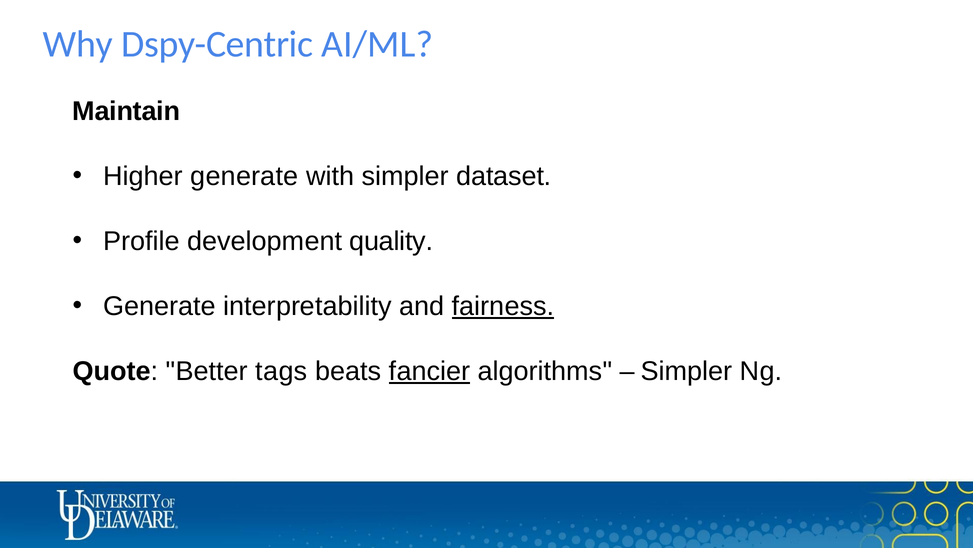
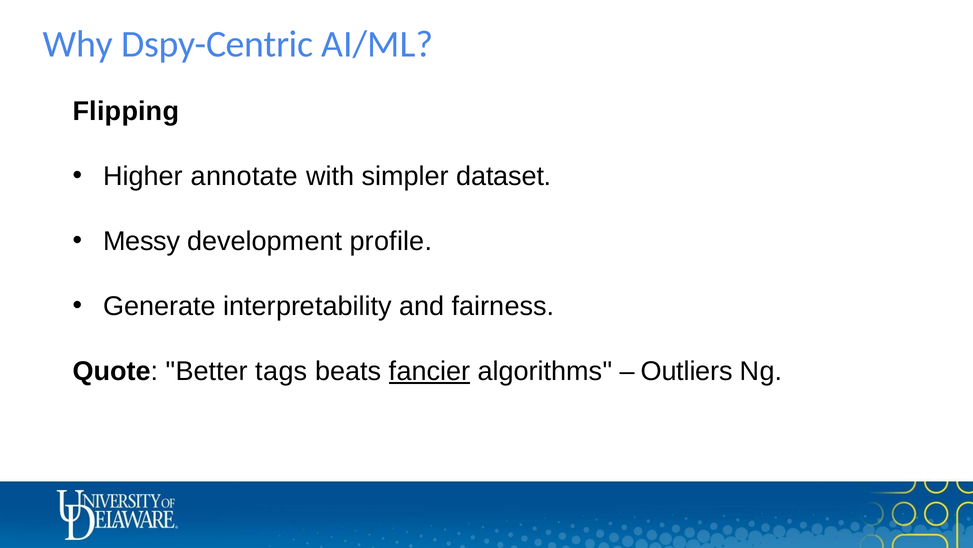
Maintain: Maintain -> Flipping (126, 111)
Higher generate: generate -> annotate (244, 176)
Profile: Profile -> Messy (142, 241)
quality: quality -> profile (391, 241)
fairness underline: present -> none (503, 306)
Simpler: Simpler -> Outliers (687, 371)
